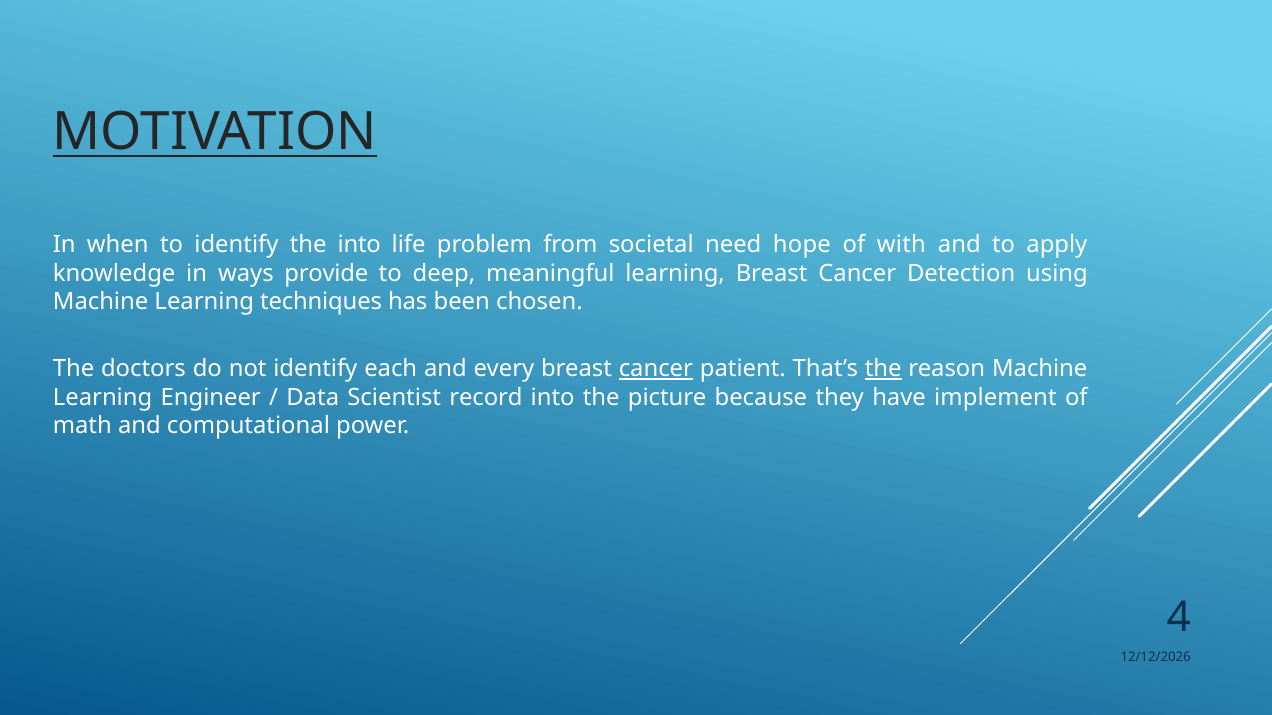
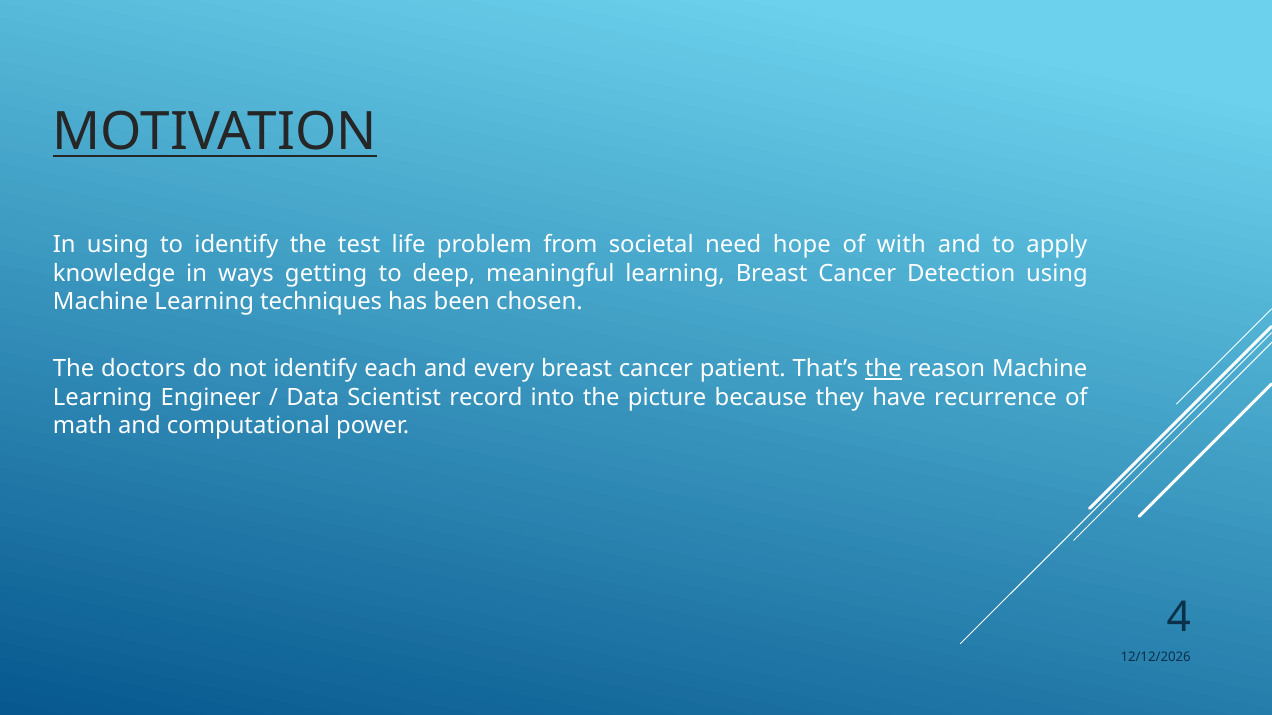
In when: when -> using (118, 245)
the into: into -> test (359, 245)
provide: provide -> getting (326, 273)
cancer underline: present -> none (656, 369)
implement: implement -> recurrence (995, 397)
